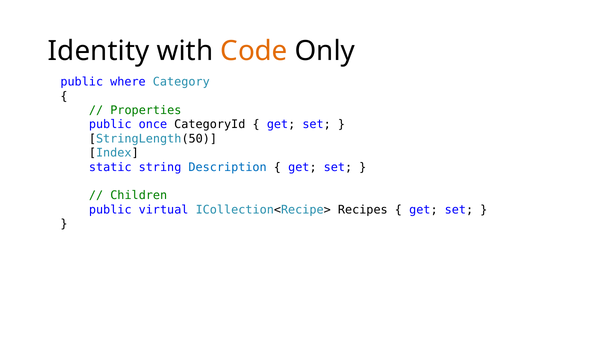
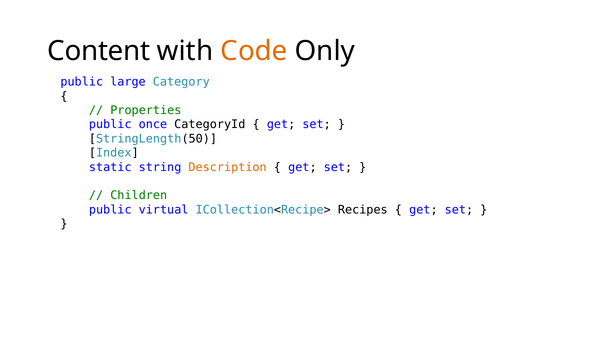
Identity: Identity -> Content (99, 51)
where: where -> large (128, 82)
Description colour: blue -> orange (228, 167)
